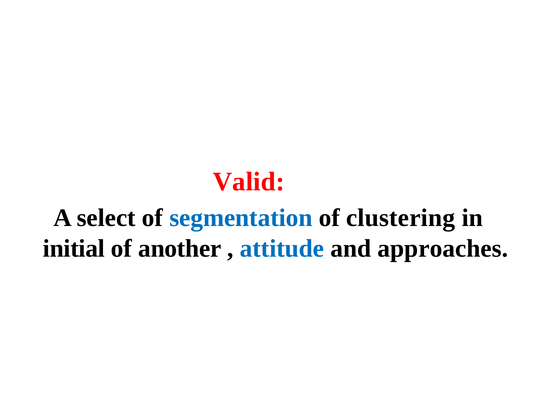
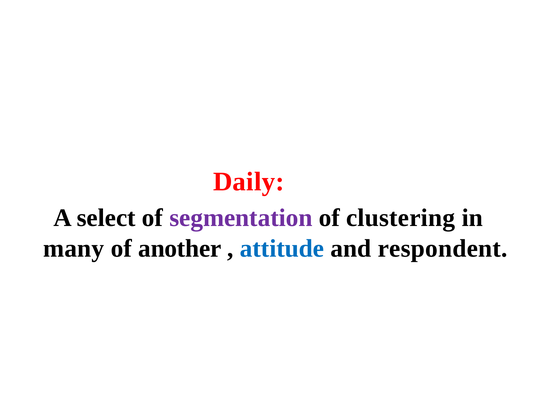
Valid: Valid -> Daily (249, 182)
segmentation colour: blue -> purple (241, 218)
initial: initial -> many (74, 248)
approaches: approaches -> respondent (443, 248)
